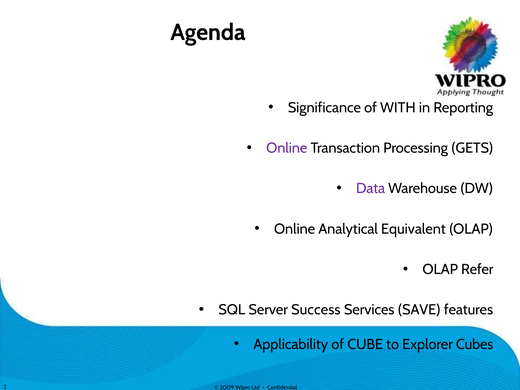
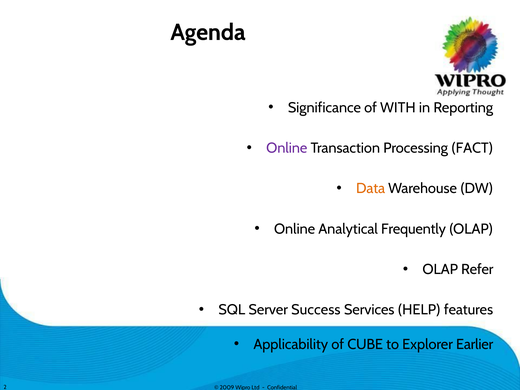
GETS: GETS -> FACT (472, 148)
Data colour: purple -> orange (371, 189)
Equivalent: Equivalent -> Frequently (413, 229)
SAVE: SAVE -> HELP (419, 310)
Cubes: Cubes -> Earlier (475, 344)
